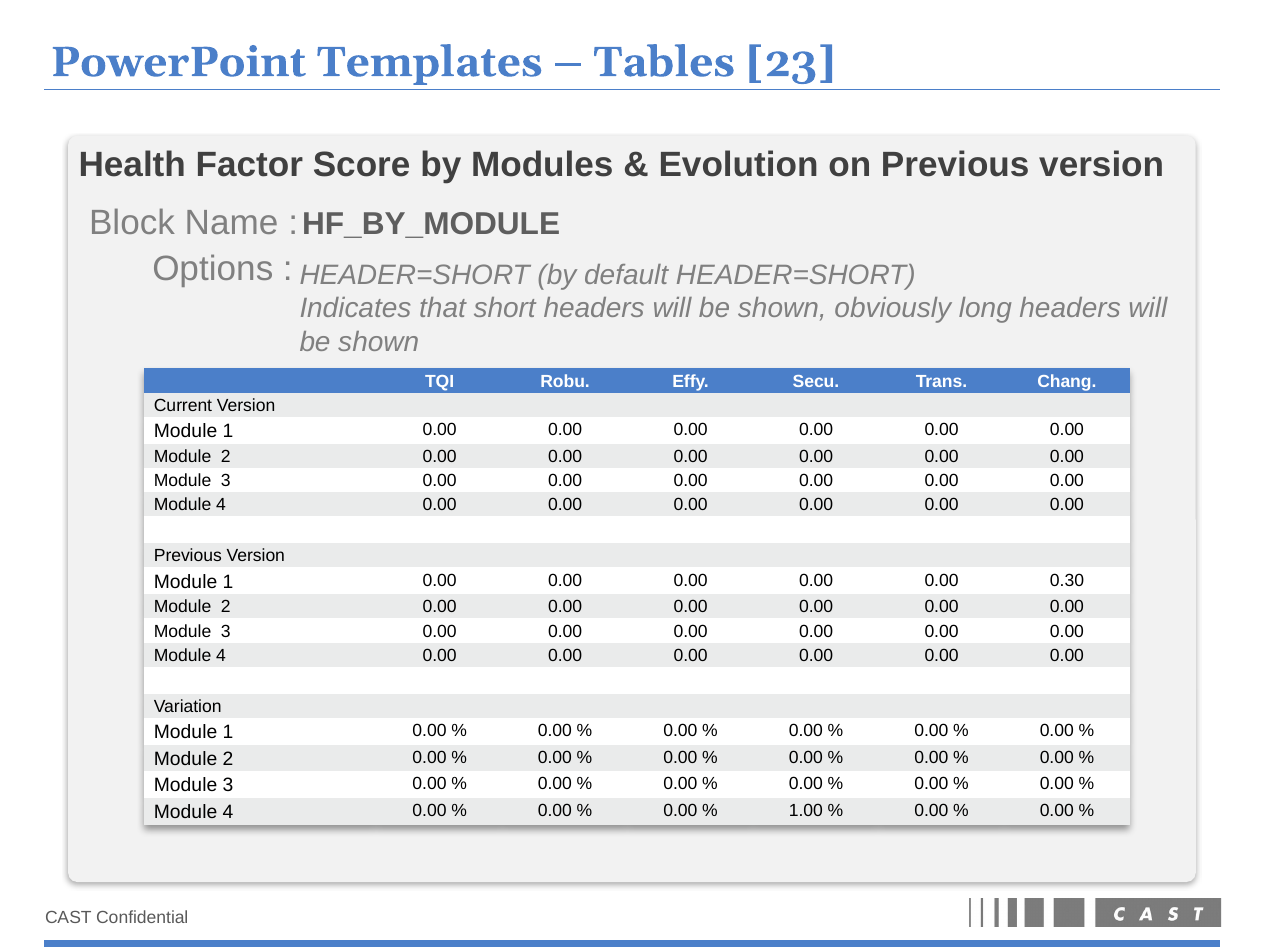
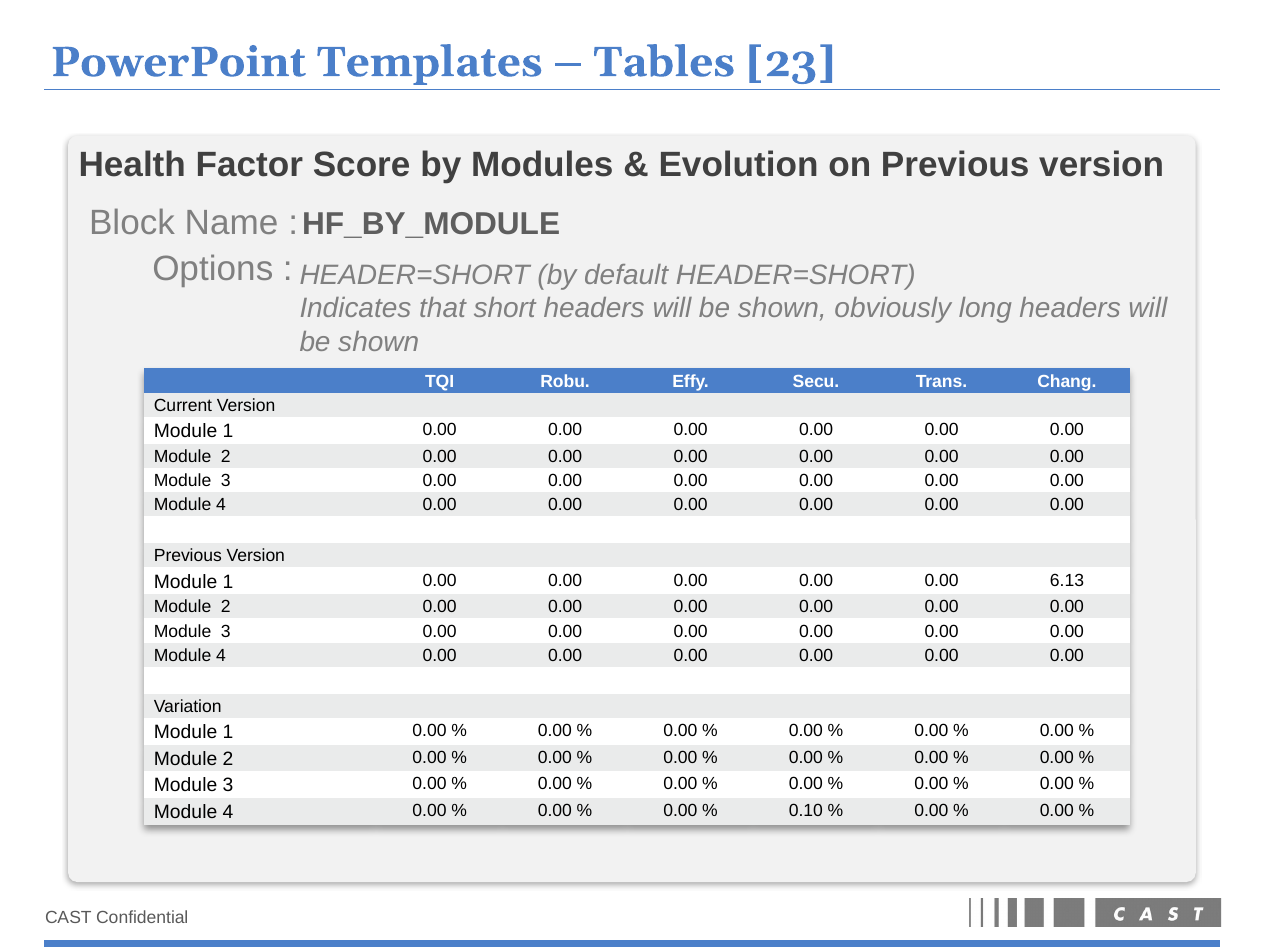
0.30: 0.30 -> 6.13 (1067, 580)
1.00: 1.00 -> 0.10 (806, 811)
